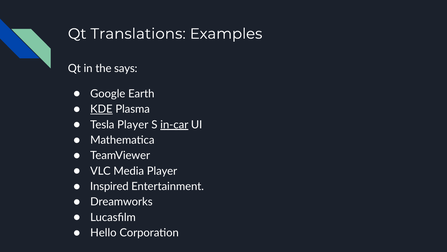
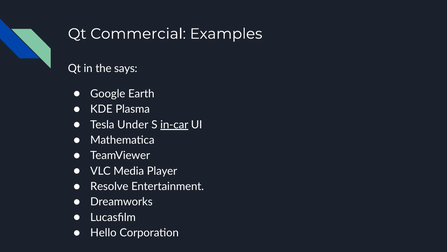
Translations: Translations -> Commercial (138, 34)
KDE underline: present -> none (101, 109)
Tesla Player: Player -> Under (133, 124)
Inspired: Inspired -> Resolve (109, 186)
